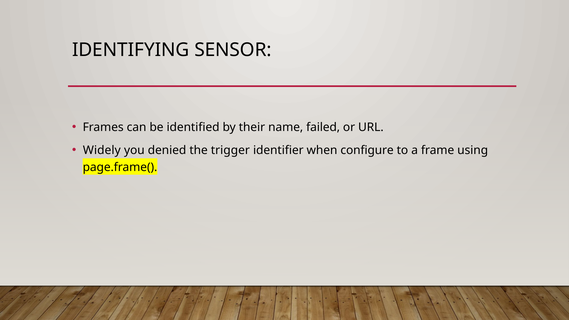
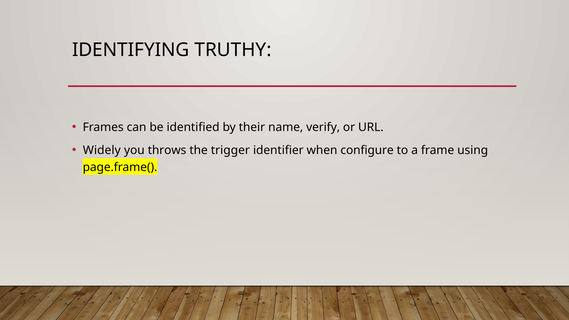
SENSOR: SENSOR -> TRUTHY (233, 50)
failed: failed -> verify (323, 127)
denied: denied -> throws (167, 150)
